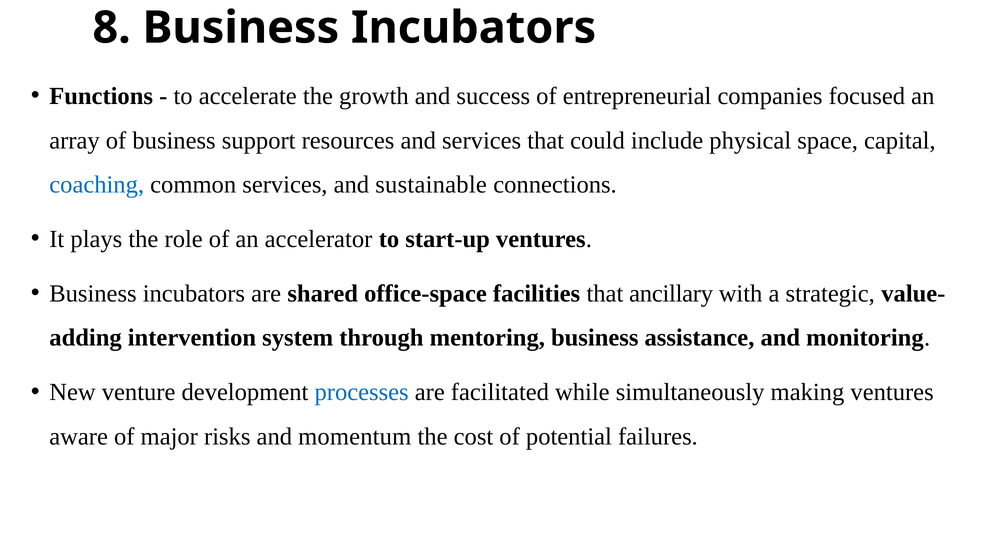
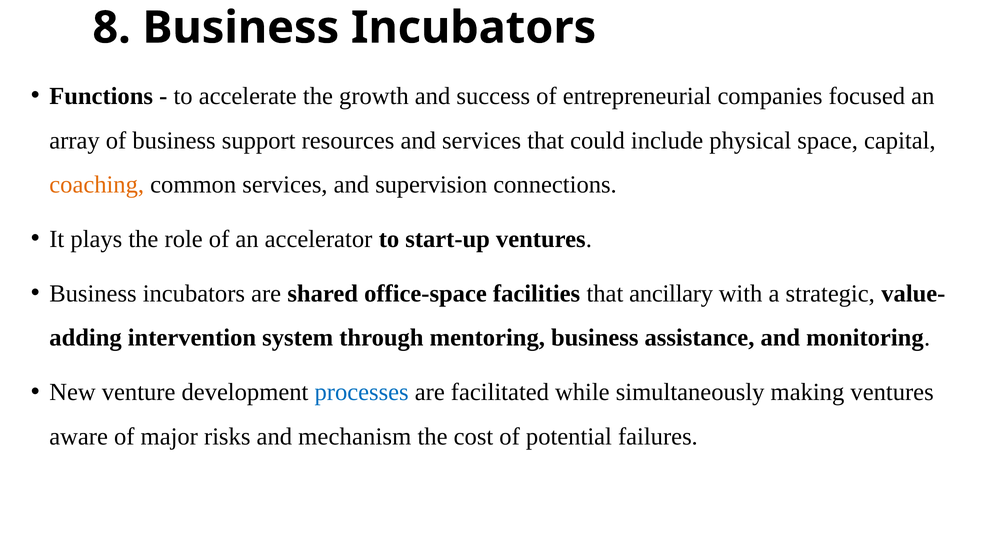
coaching colour: blue -> orange (97, 185)
sustainable: sustainable -> supervision (431, 185)
momentum: momentum -> mechanism (355, 437)
